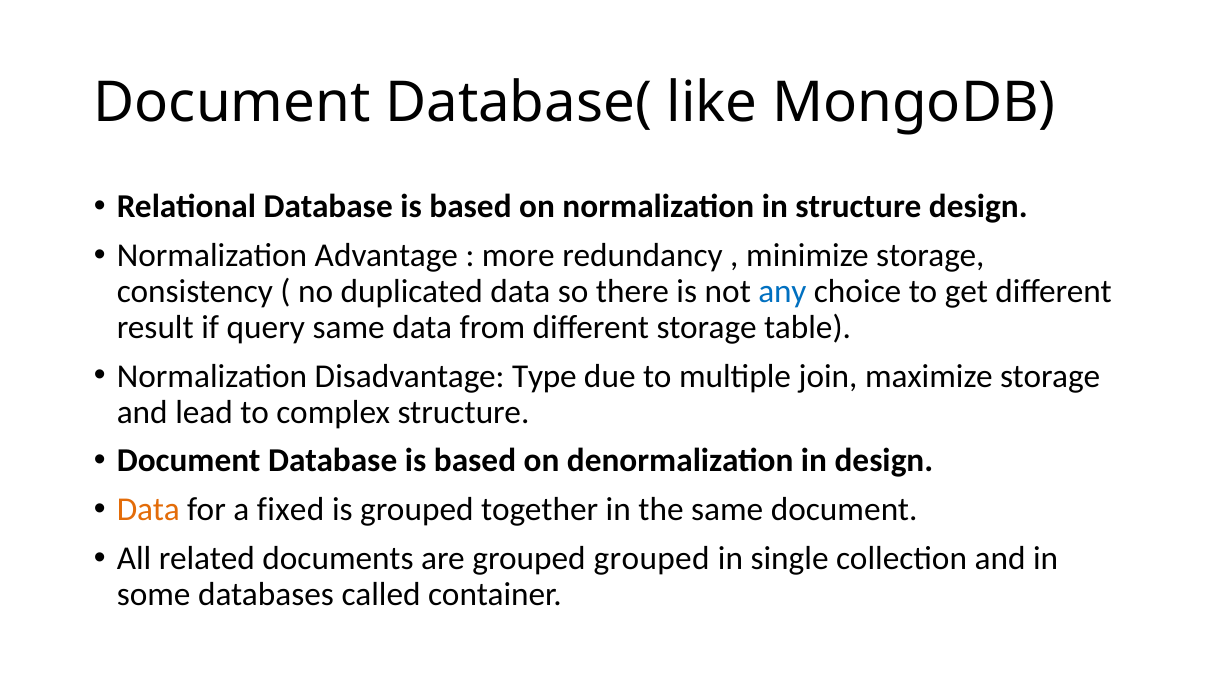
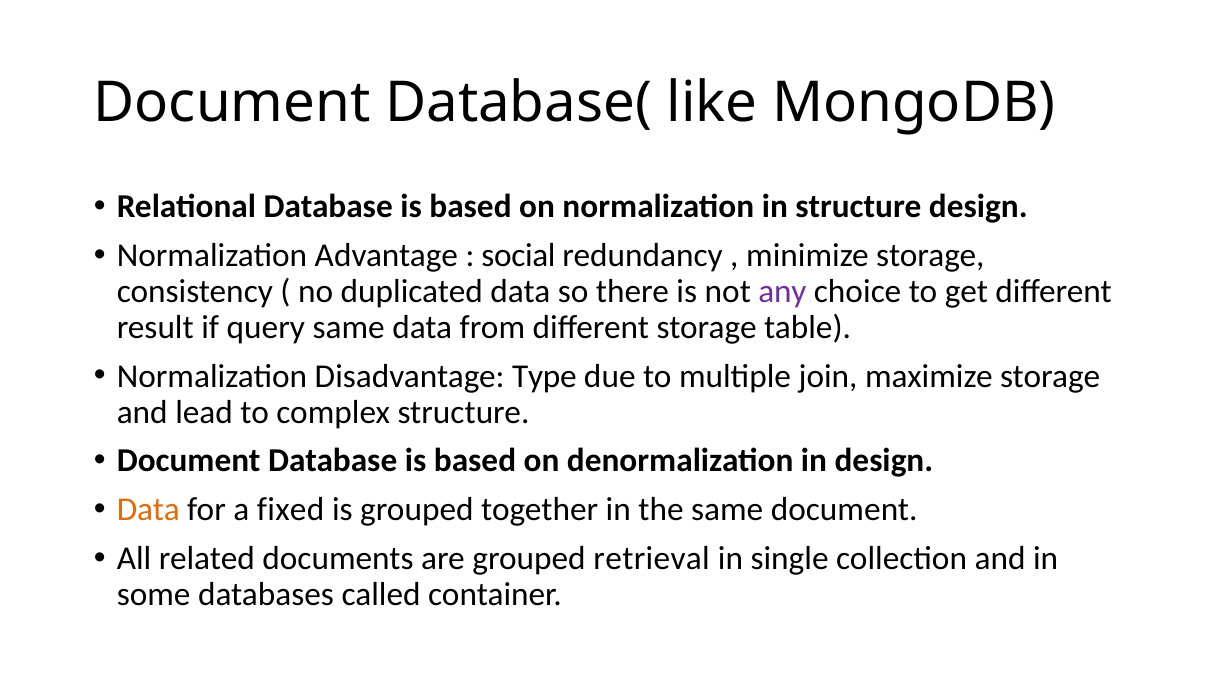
more: more -> social (519, 255)
any colour: blue -> purple (782, 291)
grouped grouped: grouped -> retrieval (652, 558)
